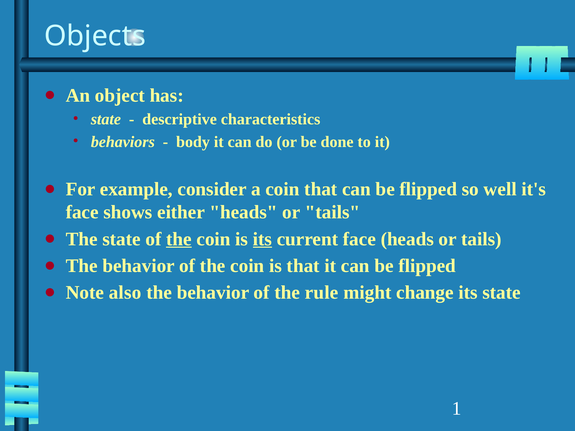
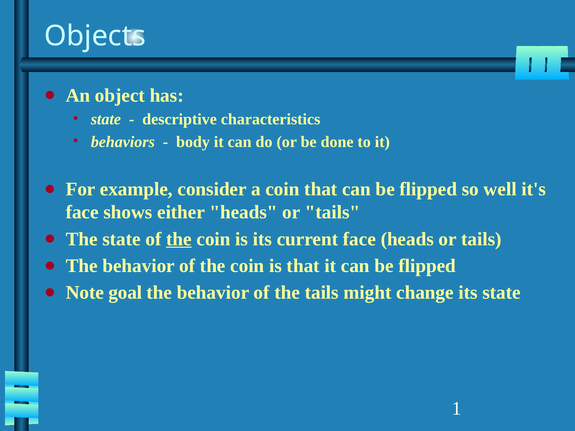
its underline: present -> none (262, 239)
also: also -> goal (125, 293)
the rule: rule -> tails (322, 293)
